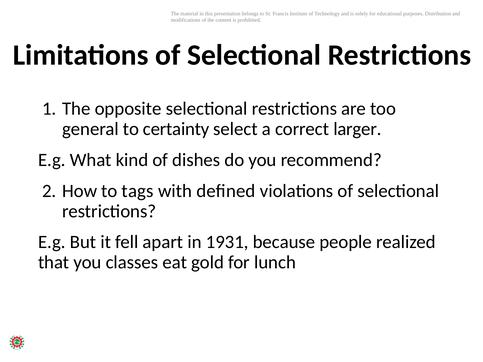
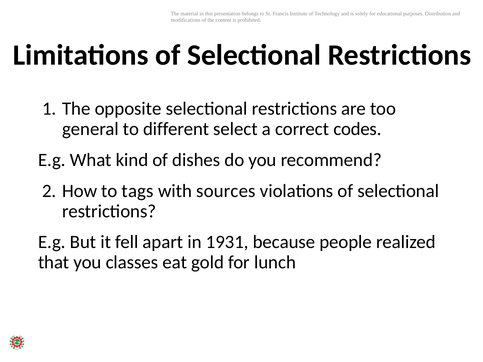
certainty: certainty -> different (176, 129)
larger: larger -> codes (357, 129)
deﬁned: deﬁned -> sources (226, 191)
